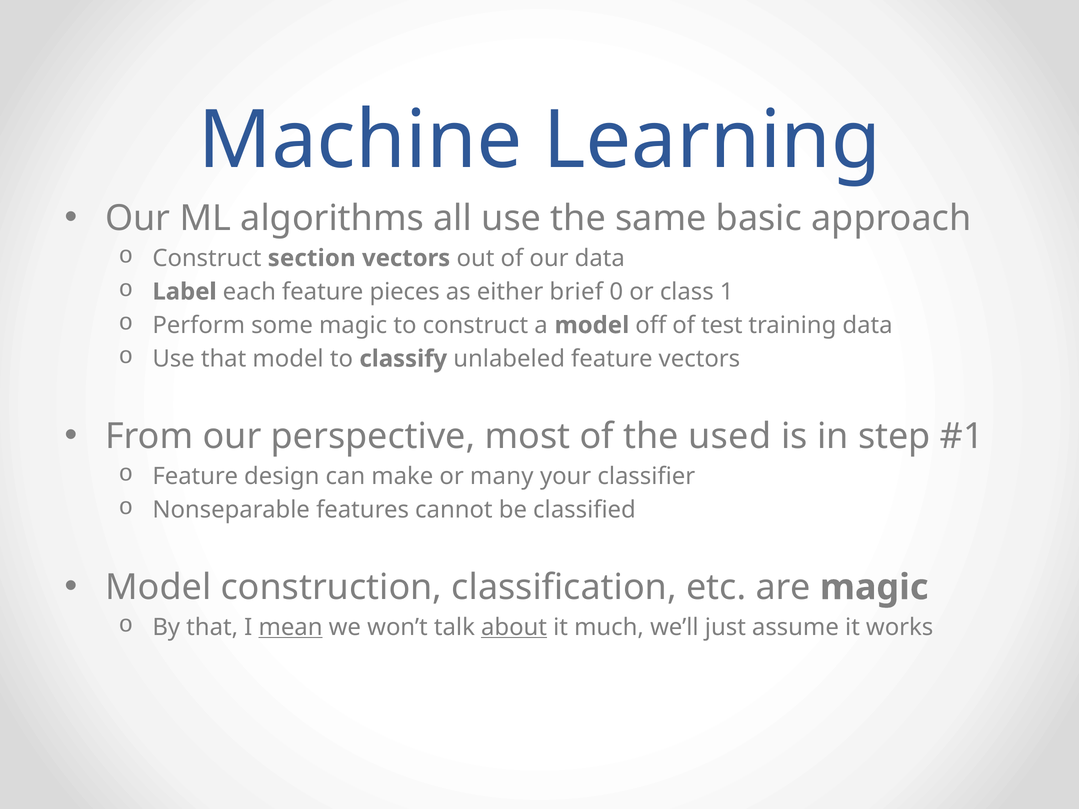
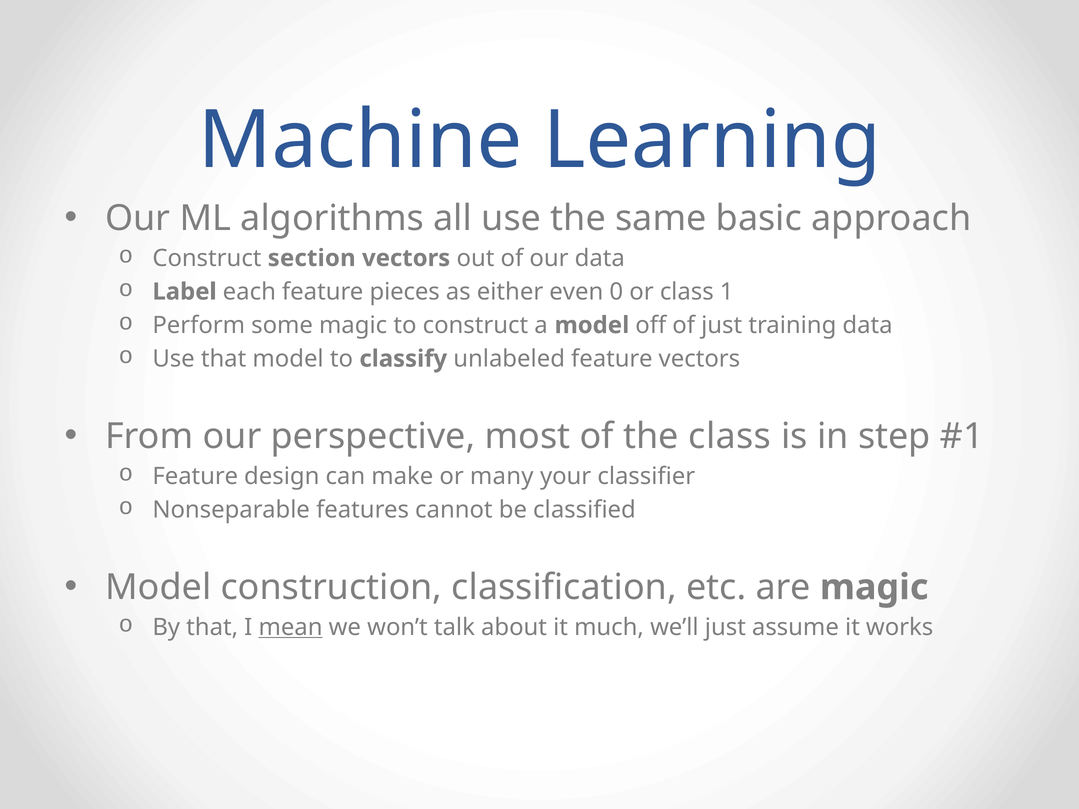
brief: brief -> even (576, 292)
of test: test -> just (722, 325)
the used: used -> class (730, 436)
about underline: present -> none (514, 627)
